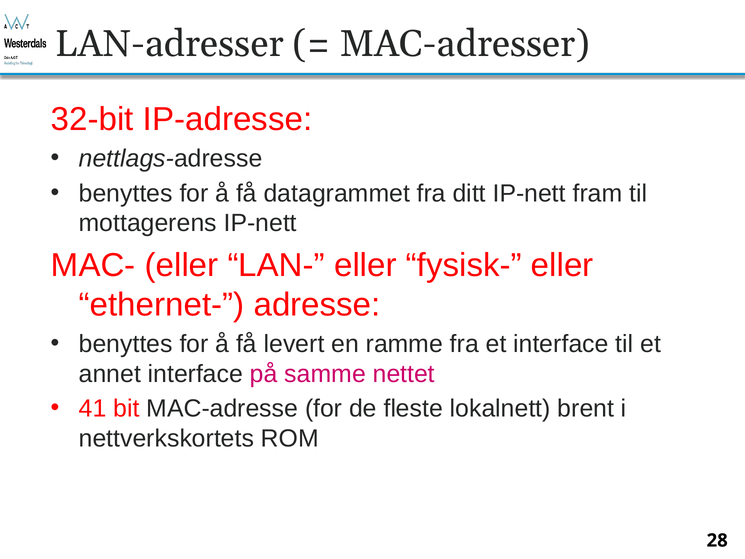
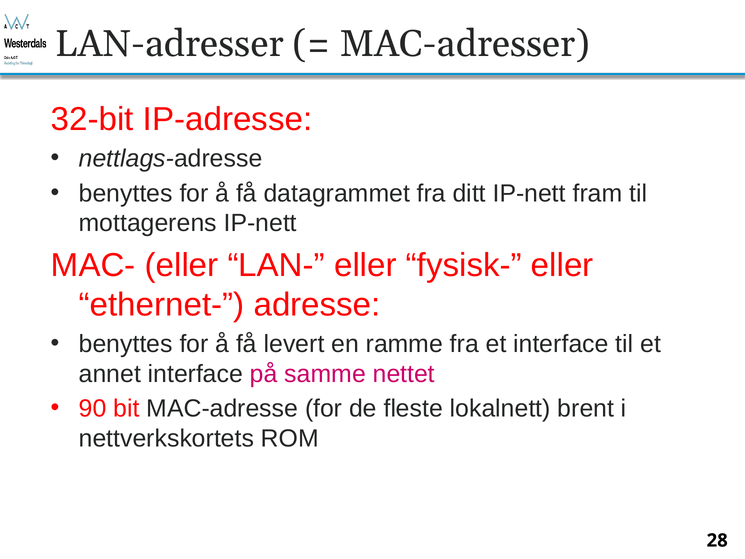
41: 41 -> 90 (93, 408)
